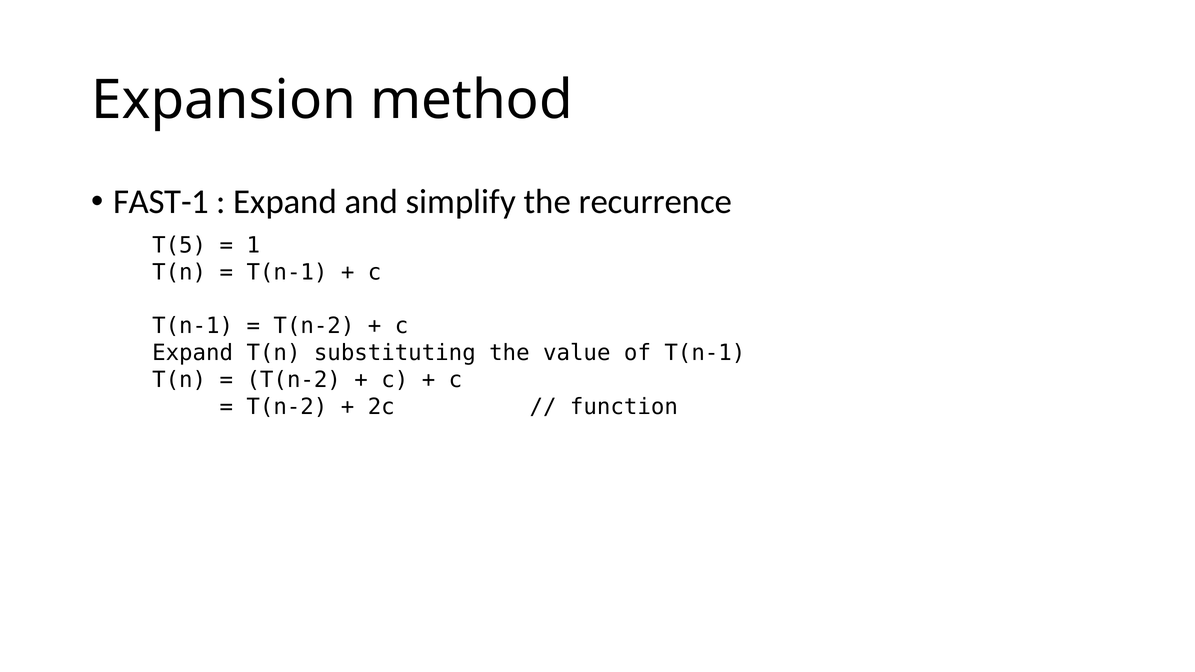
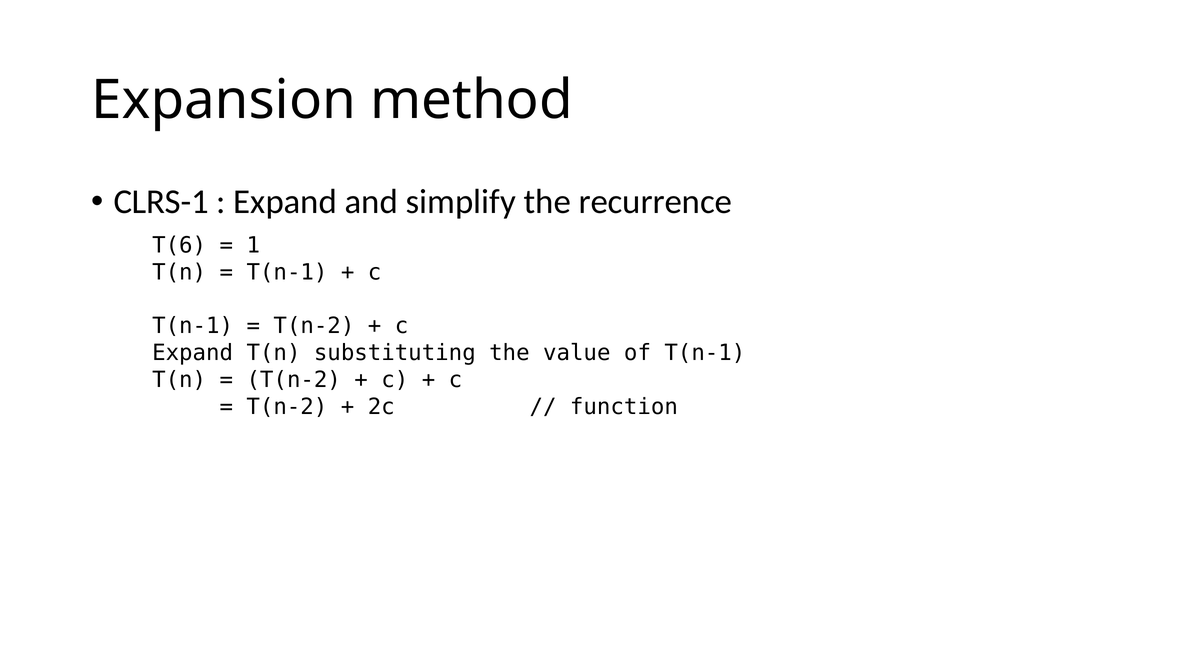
FAST-1: FAST-1 -> CLRS-1 (161, 202)
T(5: T(5 -> T(6 (179, 245)
